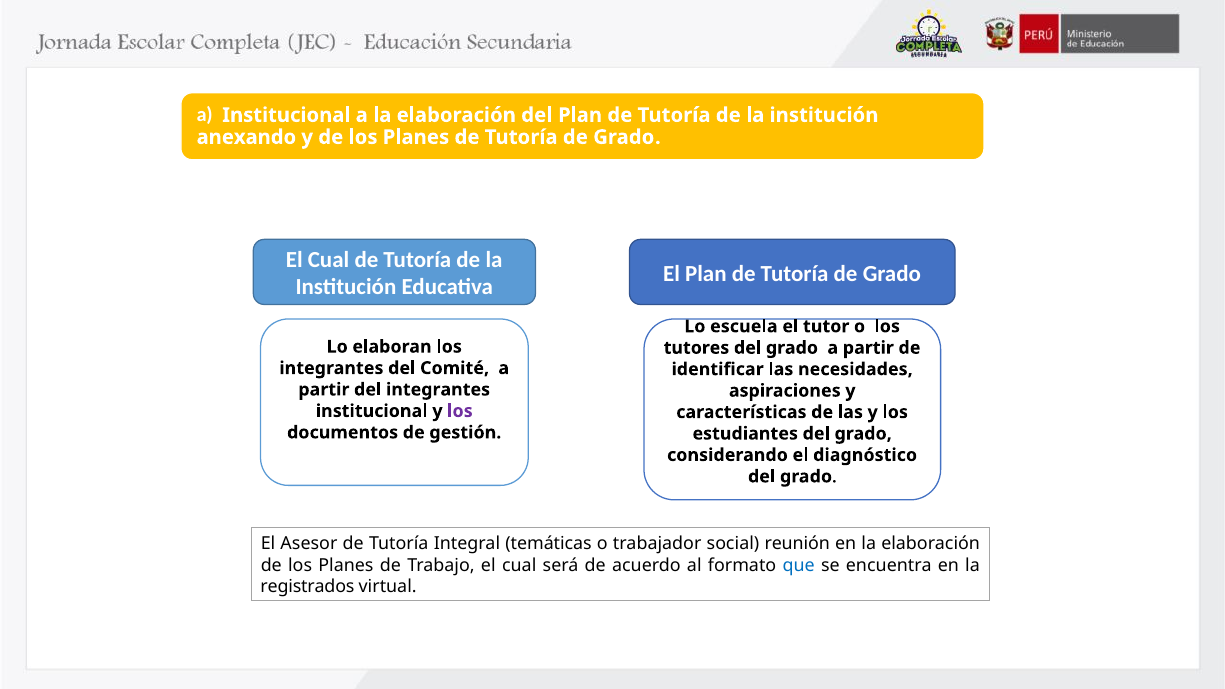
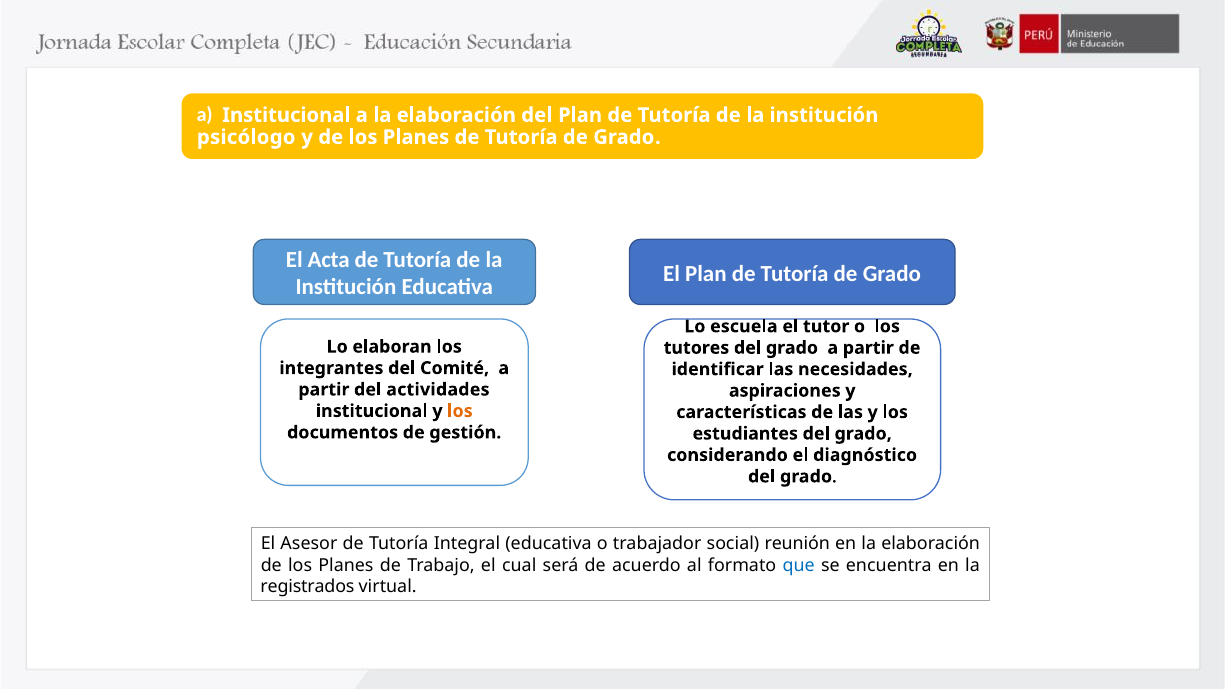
anexando: anexando -> psicólogo (246, 137)
Cual: Cual -> Acta (329, 260)
del integrantes: integrantes -> actividades (438, 390)
los colour: purple -> orange (460, 411)
Integral temáticas: temáticas -> educativa (549, 544)
